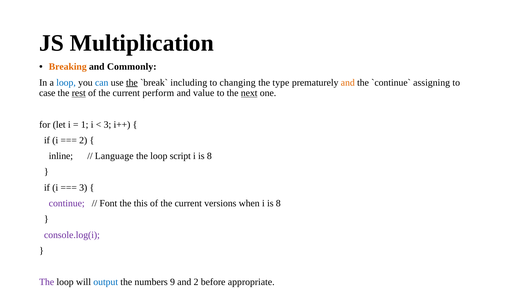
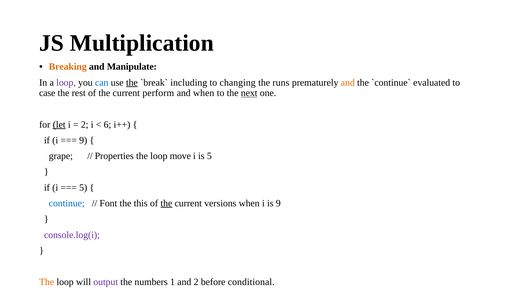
Commonly: Commonly -> Manipulate (132, 67)
loop colour: blue -> purple (66, 83)
type: type -> runs (281, 83)
assigning: assigning -> evaluated (432, 83)
rest underline: present -> none (79, 93)
and value: value -> when (204, 93)
let underline: none -> present (59, 125)
1: 1 -> 2 (85, 125)
3: 3 -> 6 (107, 125)
2: 2 -> 9 (83, 140)
inline: inline -> grape (61, 156)
Language: Language -> Properties (114, 156)
script: script -> move (180, 156)
8: 8 -> 5 (209, 156)
3: 3 -> 5 (83, 188)
continue colour: purple -> blue (67, 203)
the underline: none -> present (166, 203)
when i is 8: 8 -> 9 (278, 203)
The colour: purple -> orange (47, 282)
output colour: blue -> purple (106, 282)
9: 9 -> 1 (173, 282)
appropriate: appropriate -> conditional (251, 282)
